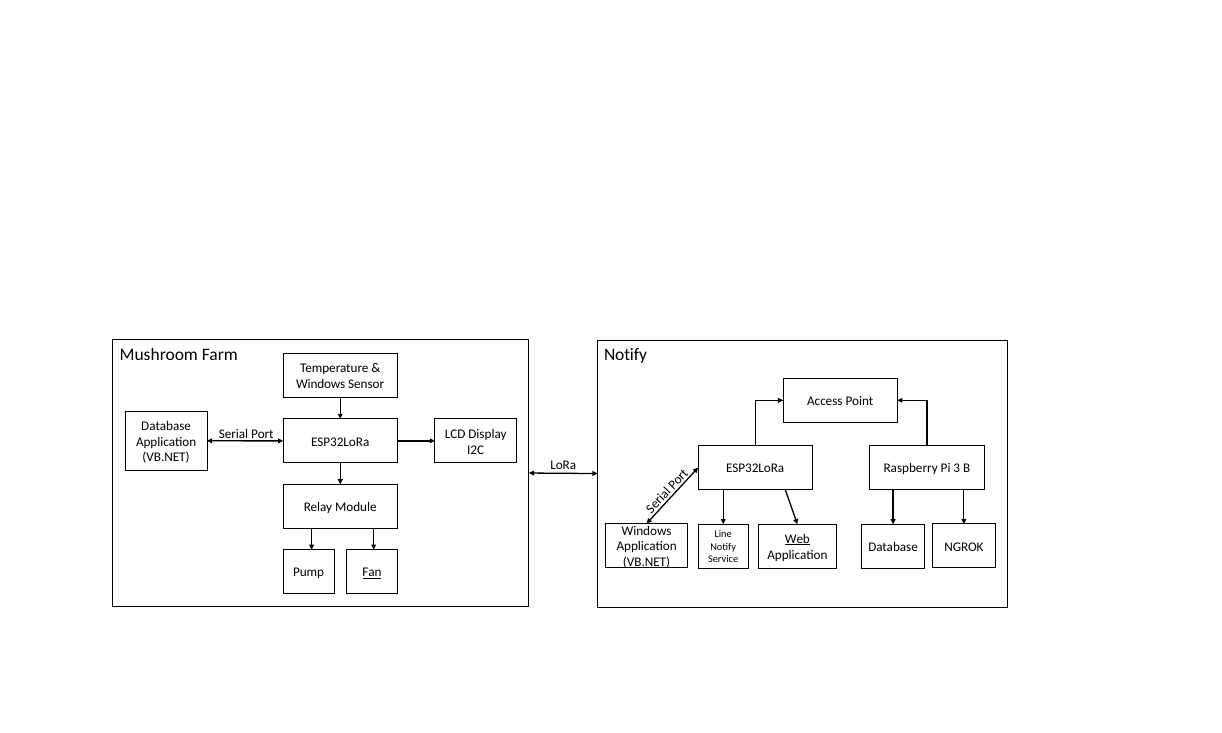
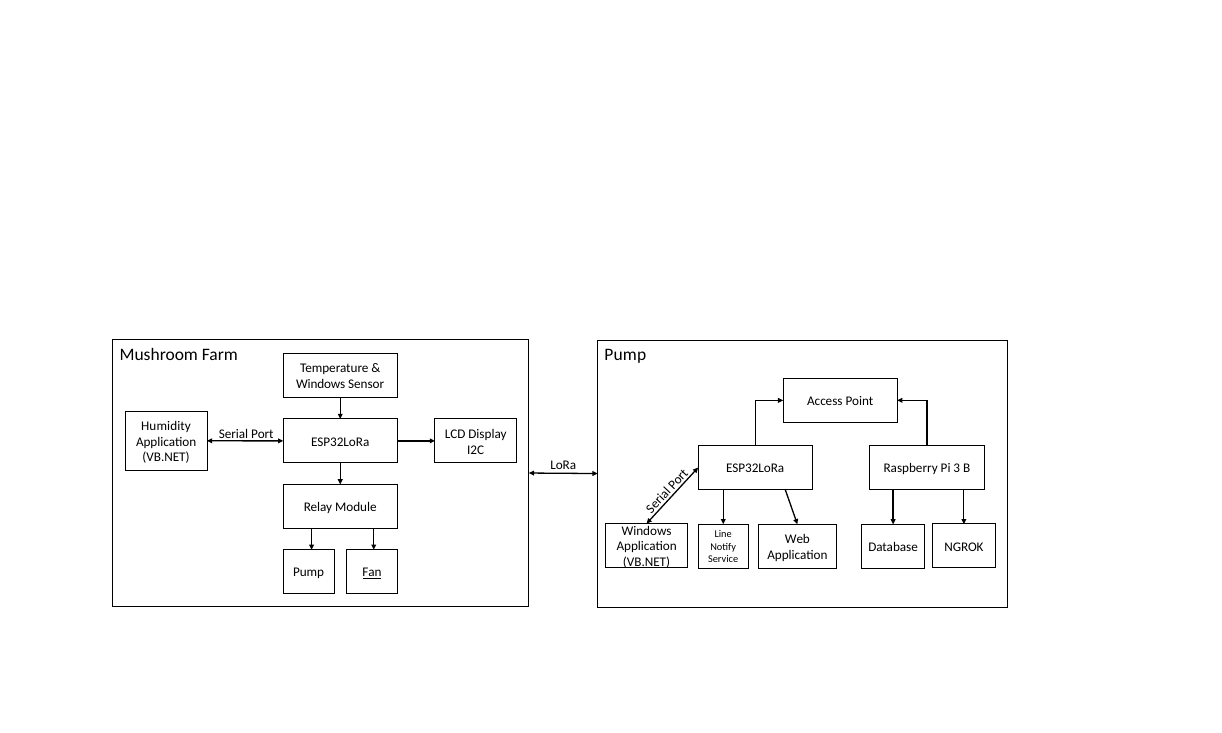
Notify: Notify -> Pump (625, 355)
Database: Database -> Humidity (166, 426)
Web underline: present -> none (797, 539)
